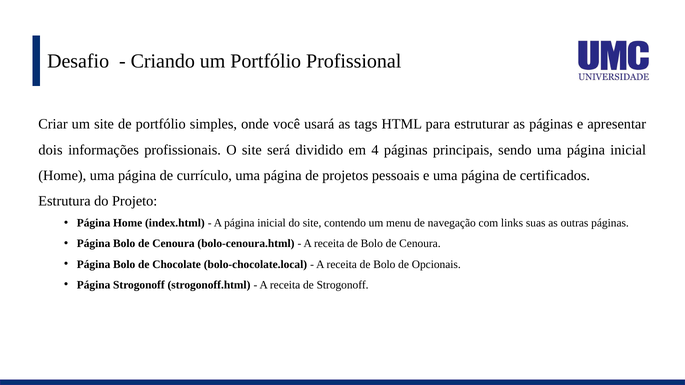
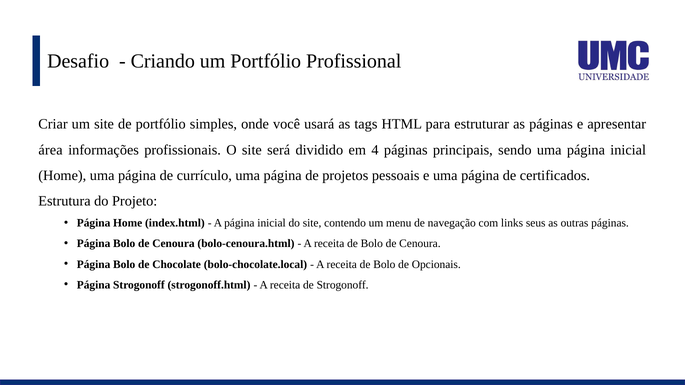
dois: dois -> área (51, 150)
suas: suas -> seus (536, 223)
